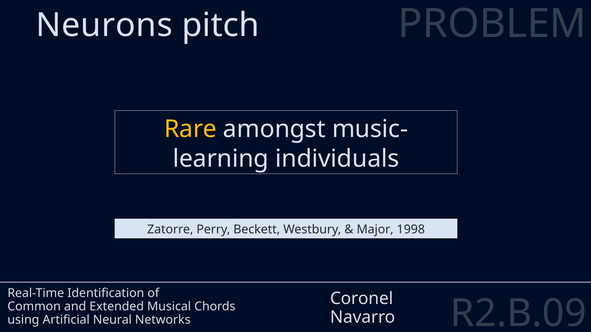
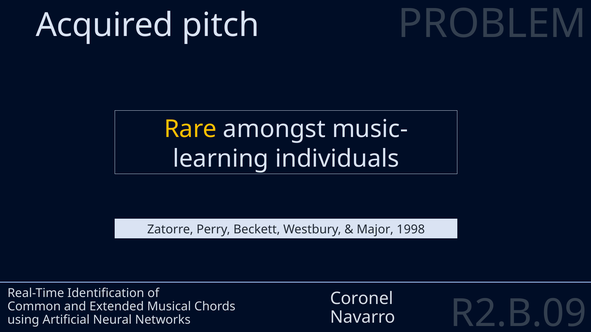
Neurons: Neurons -> Acquired (105, 25)
